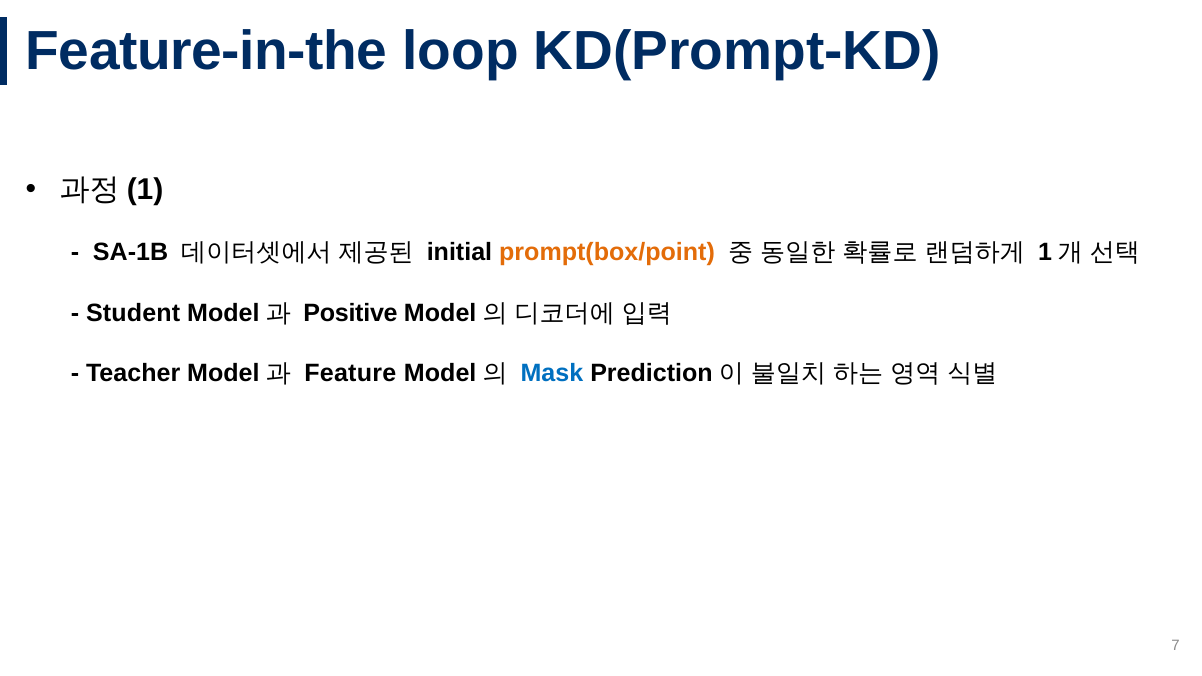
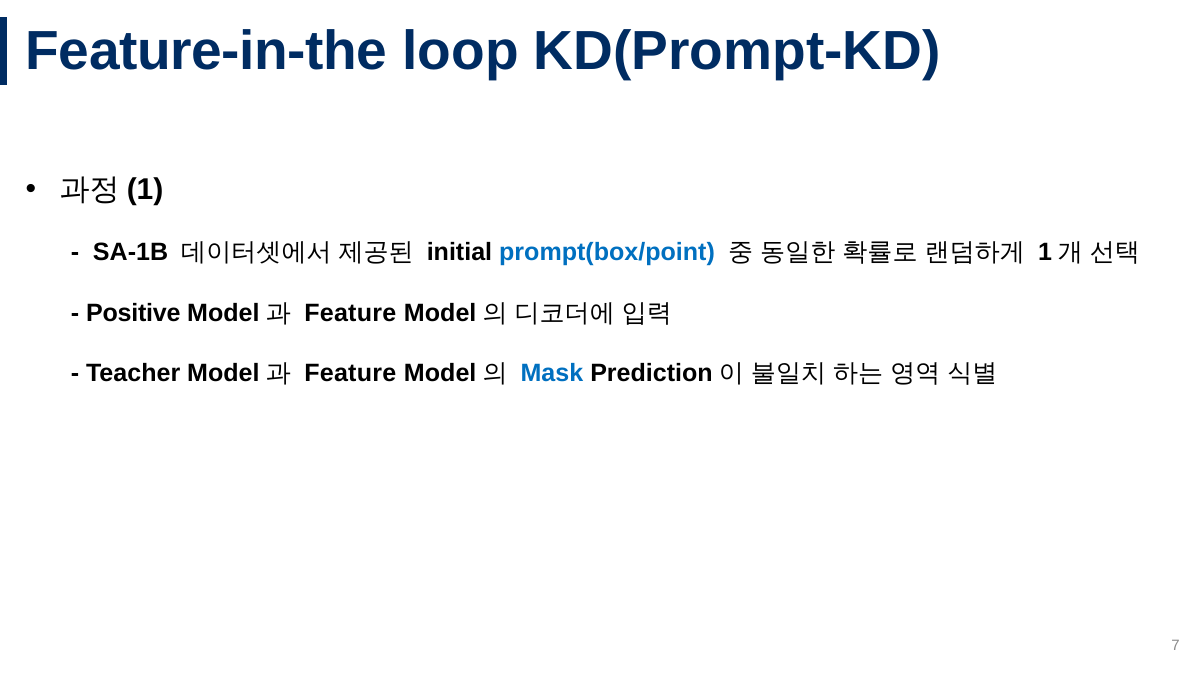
prompt(box/point colour: orange -> blue (607, 253)
Student: Student -> Positive (133, 313)
Positive: Positive -> Feature (350, 313)
